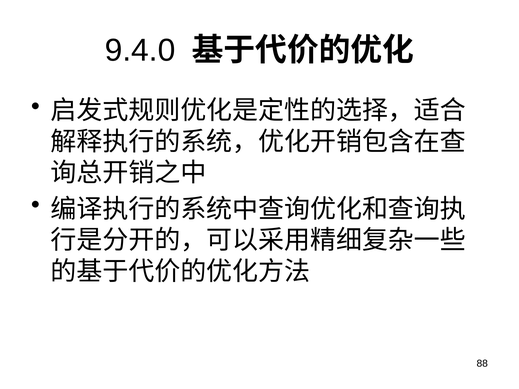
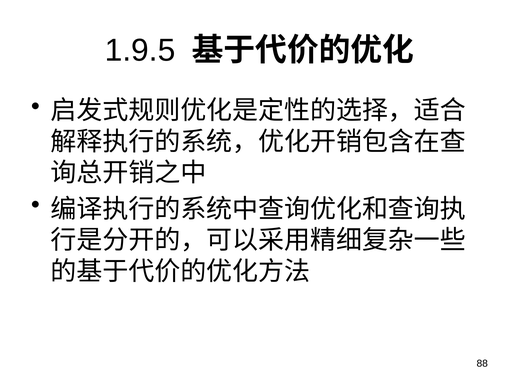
9.4.0: 9.4.0 -> 1.9.5 (140, 50)
